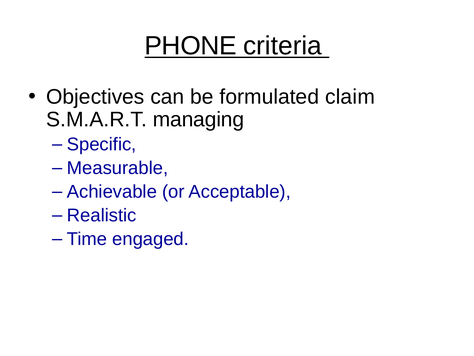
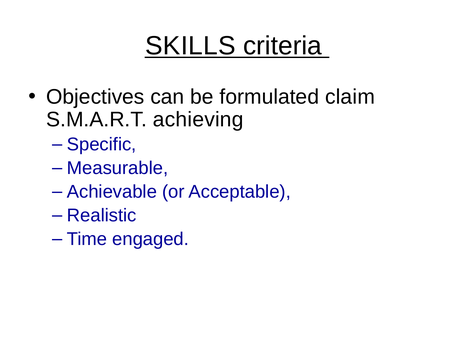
PHONE: PHONE -> SKILLS (190, 46)
managing: managing -> achieving (198, 119)
